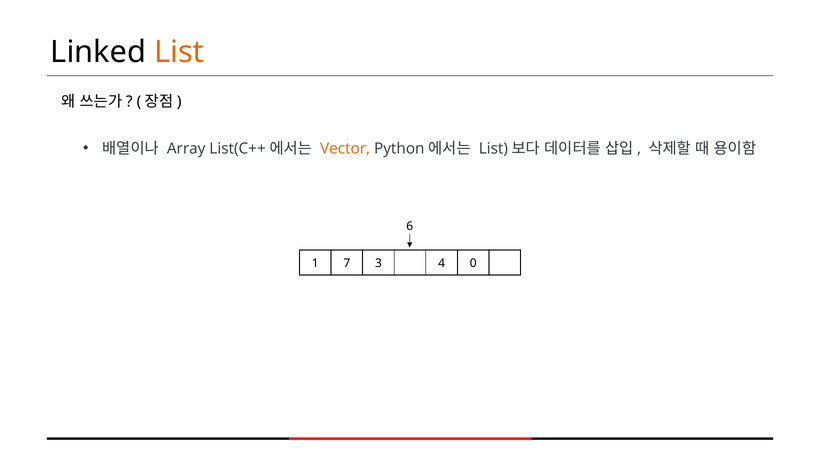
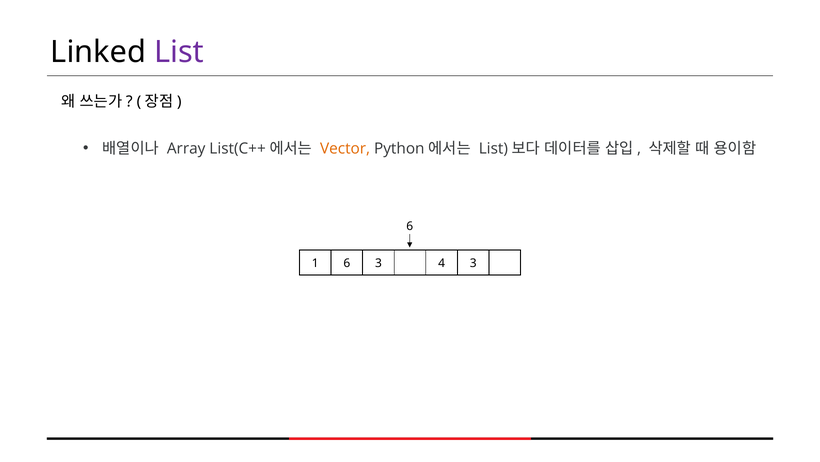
List colour: orange -> purple (179, 52)
1 7: 7 -> 6 (347, 263)
4 0: 0 -> 3 (473, 263)
